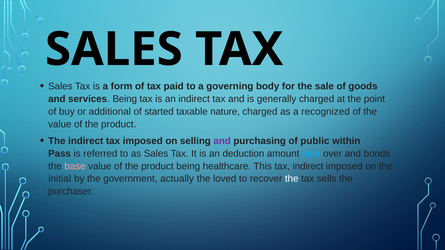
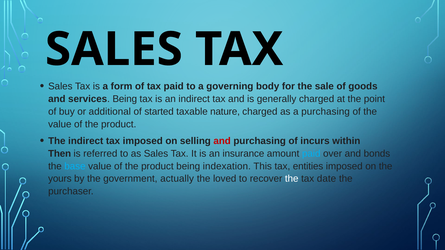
a recognized: recognized -> purchasing (326, 112)
and colour: purple -> red (222, 141)
public: public -> incurs (315, 141)
Pass: Pass -> Then (60, 154)
deduction: deduction -> insurance (243, 154)
base colour: pink -> light blue (75, 166)
healthcare: healthcare -> indexation (227, 166)
tax indirect: indirect -> entities (308, 166)
initial: initial -> yours (60, 179)
sells: sells -> date (327, 179)
